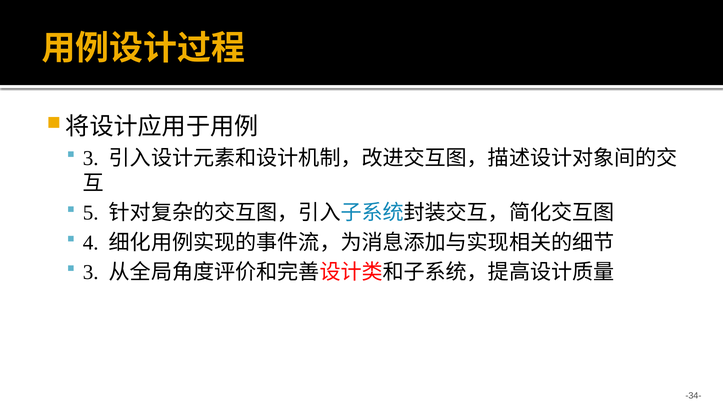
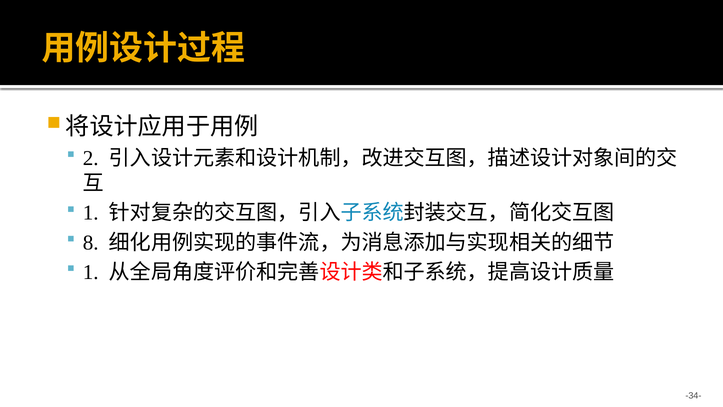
3: 3 -> 2 (91, 158)
5: 5 -> 1 (91, 213)
4: 4 -> 8 (91, 242)
3: 3 -> 1 (91, 272)
